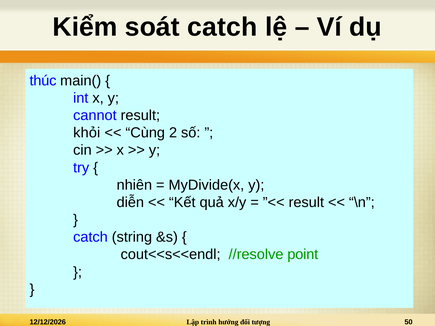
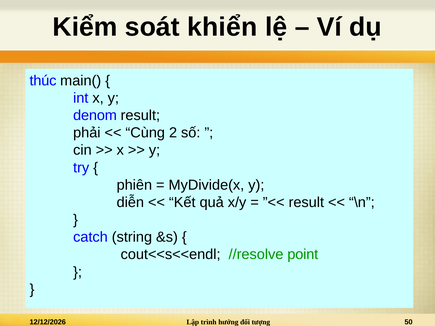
soát catch: catch -> khiển (222, 27)
cannot: cannot -> denom (95, 116)
khỏi: khỏi -> phải (87, 133)
nhiên: nhiên -> phiên (134, 185)
